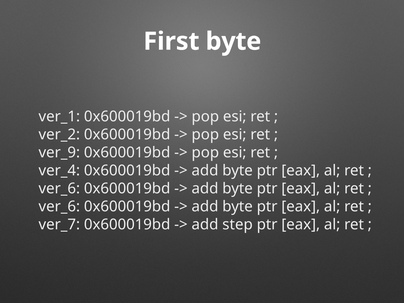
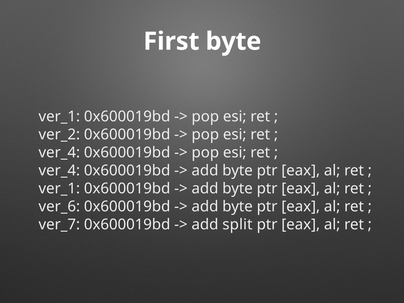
ver_9: ver_9 -> ver_4 (59, 153)
ver_6: ver_6 -> ver_1 (59, 189)
step: step -> split (237, 225)
